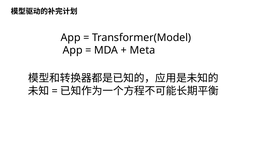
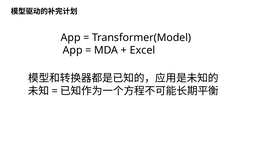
Meta: Meta -> Excel (142, 50)
